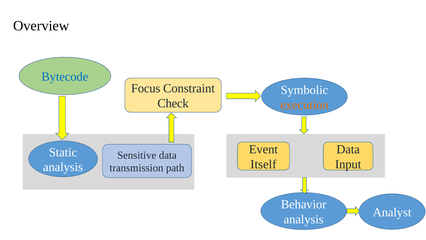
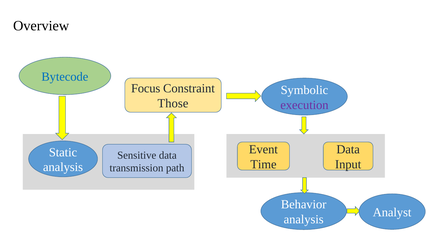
Check: Check -> Those (173, 103)
execution colour: orange -> purple (304, 105)
Itself: Itself -> Time (263, 164)
